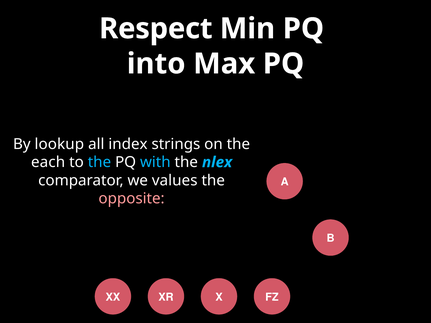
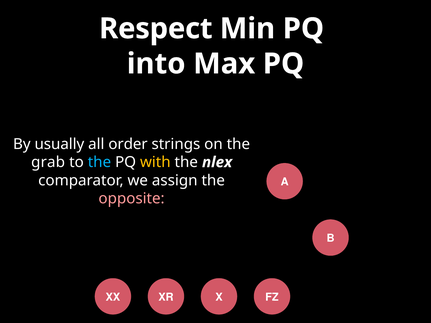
lookup: lookup -> usually (59, 144)
index: index -> order (128, 144)
each: each -> grab (48, 162)
with colour: light blue -> yellow (155, 162)
nlex colour: light blue -> white (217, 162)
values: values -> assign (175, 181)
